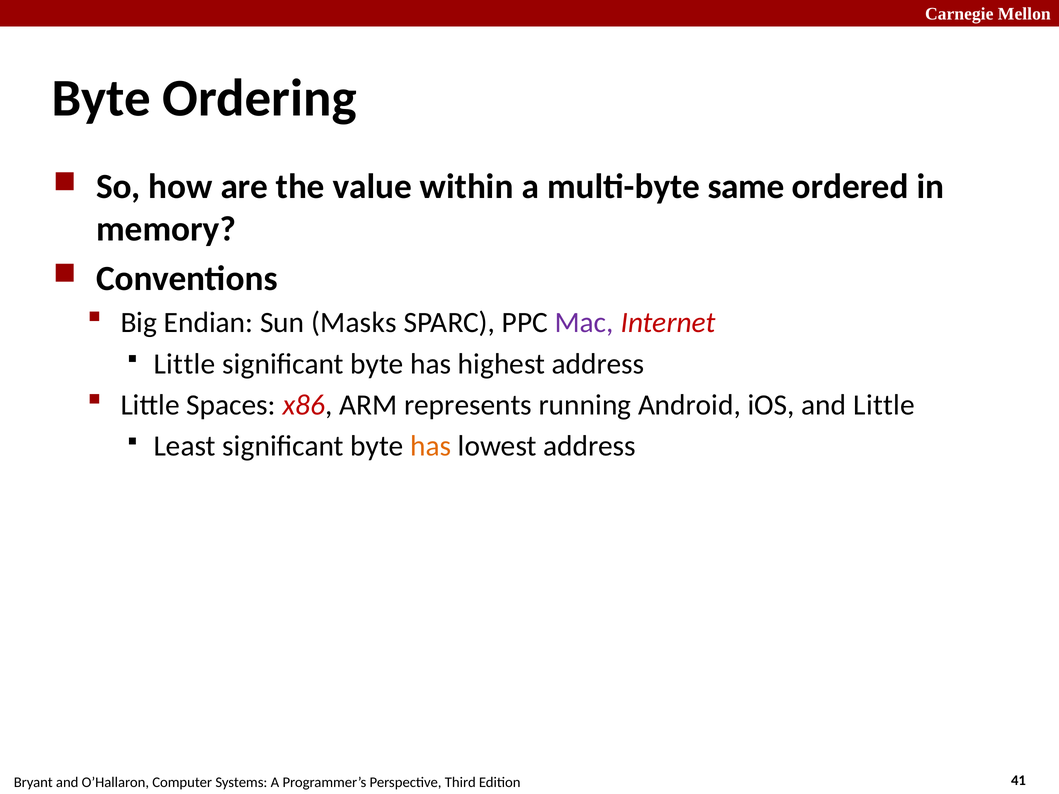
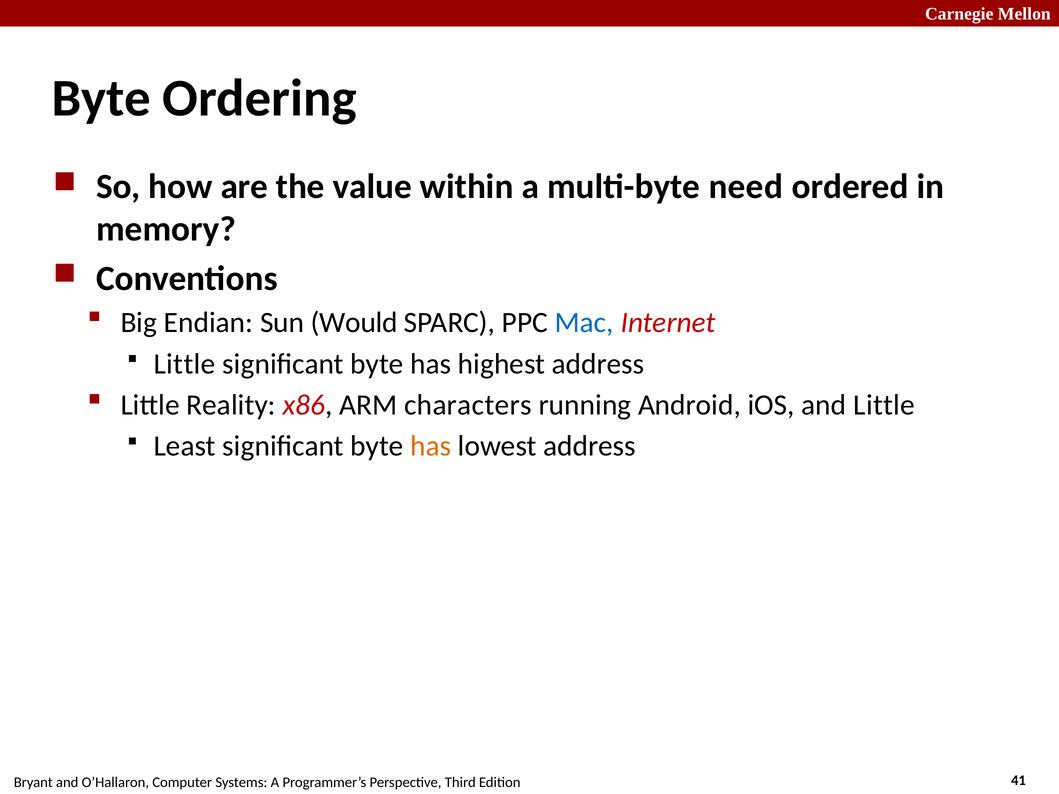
same: same -> need (746, 187)
Masks: Masks -> Would (354, 323)
Mac colour: purple -> blue (584, 323)
Spaces: Spaces -> Reality (231, 405)
represents: represents -> characters (468, 405)
